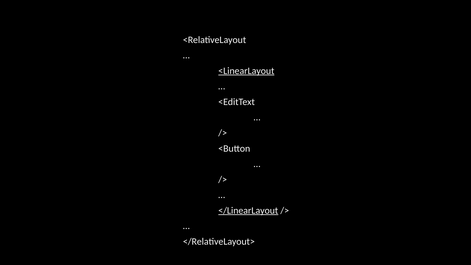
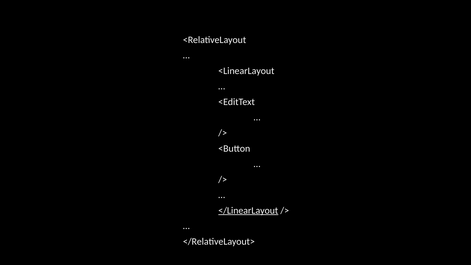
<LinearLayout underline: present -> none (246, 71)
